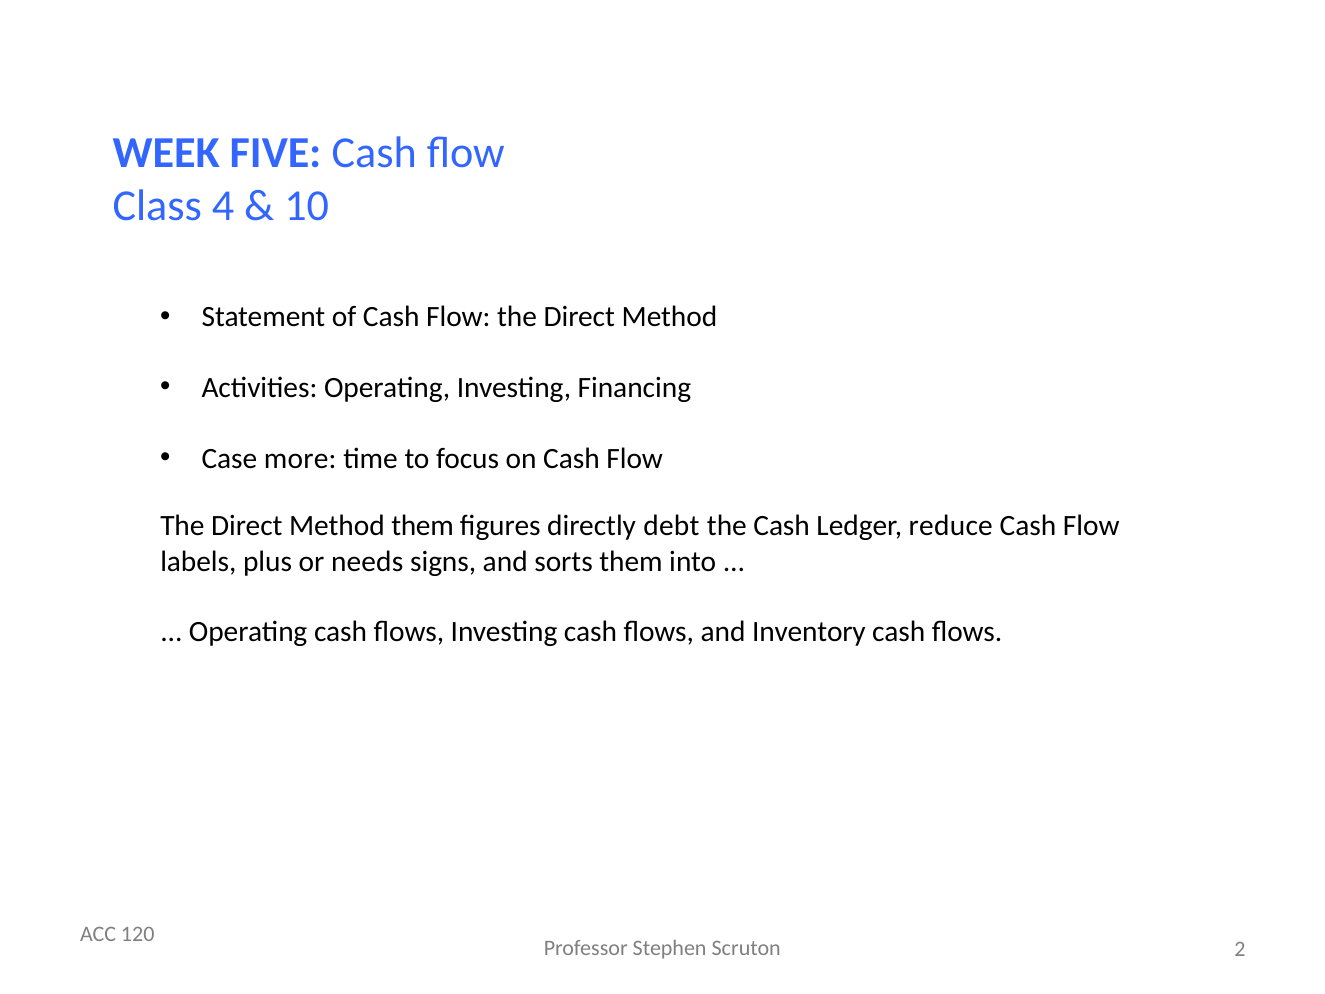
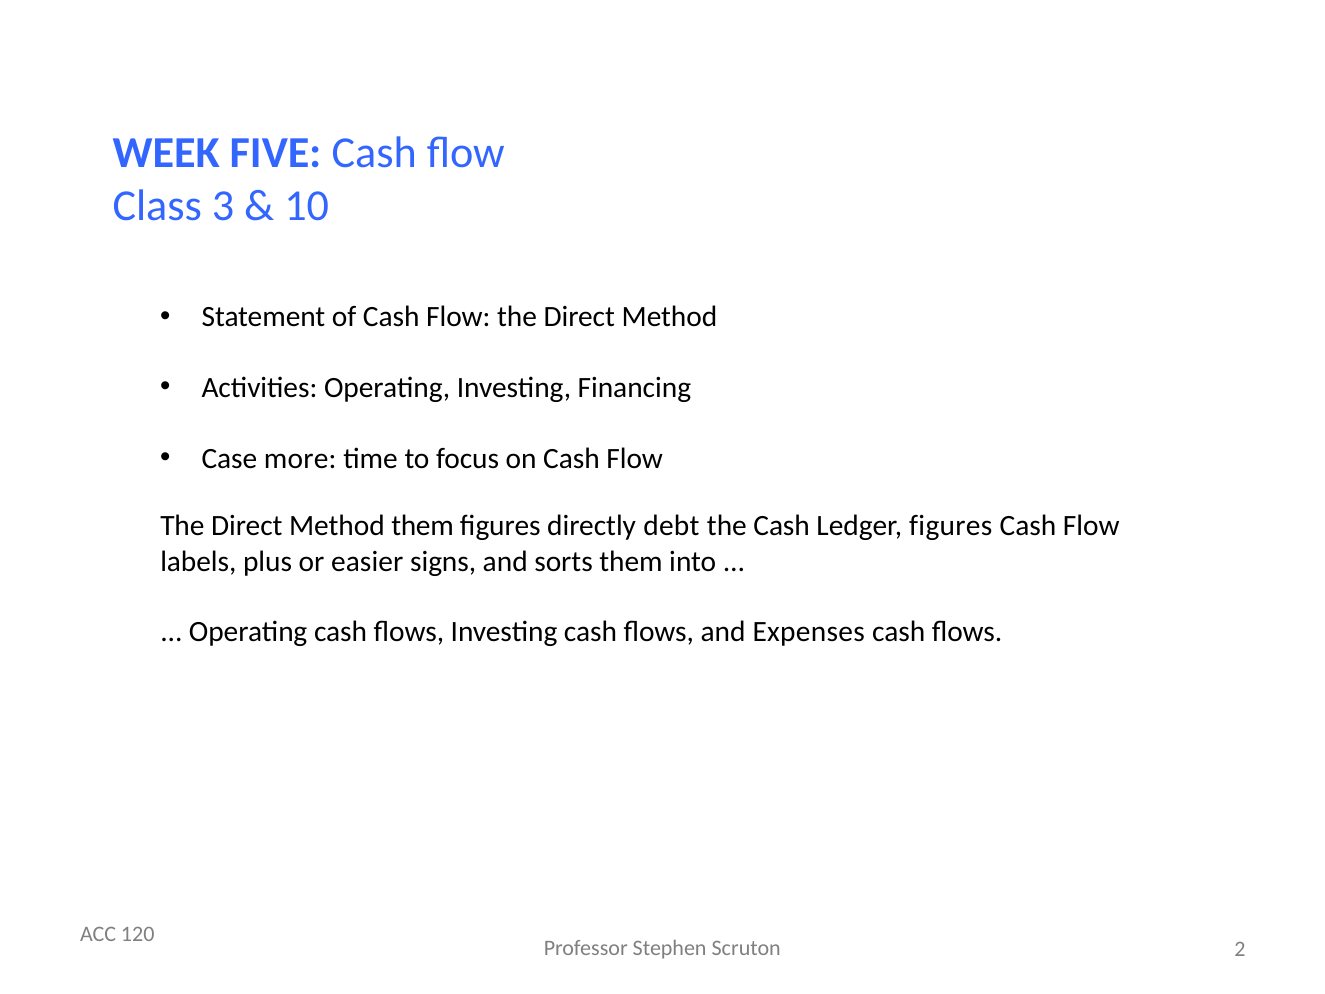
4: 4 -> 3 (223, 206)
Ledger reduce: reduce -> figures (951, 526)
needs: needs -> easier (367, 561)
Inventory: Inventory -> Expenses (809, 632)
